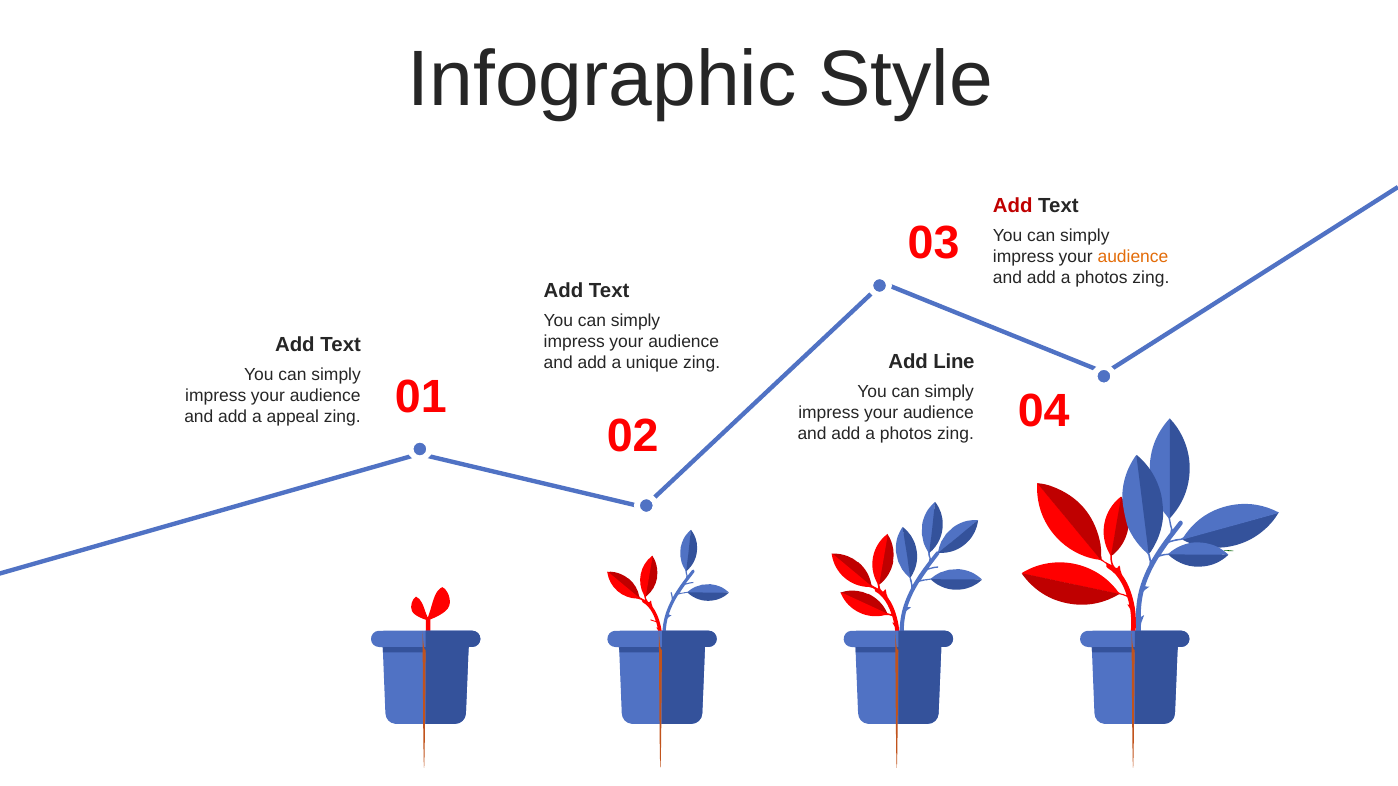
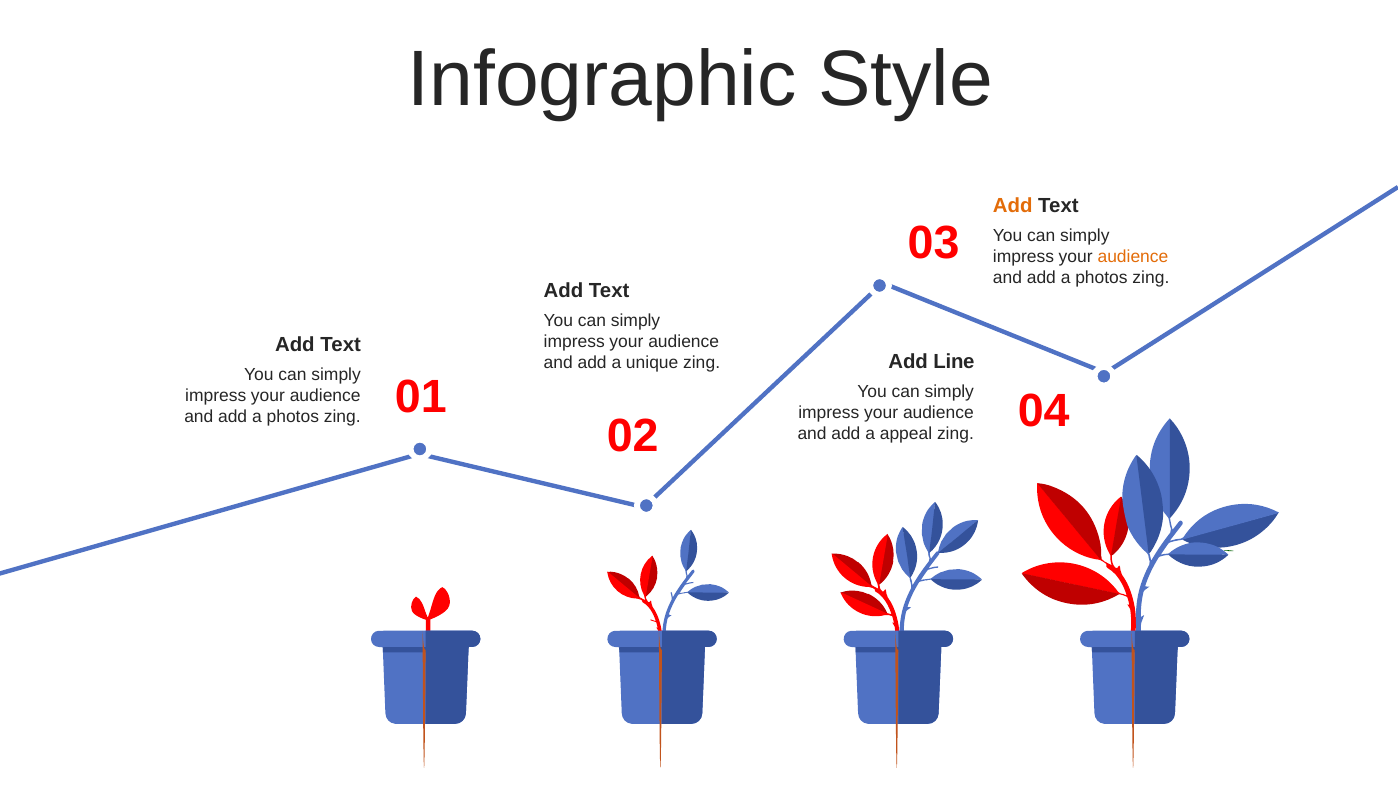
Add colour: red -> orange (1013, 206)
appeal: appeal -> photos (293, 417)
photos: photos -> appeal (906, 434)
